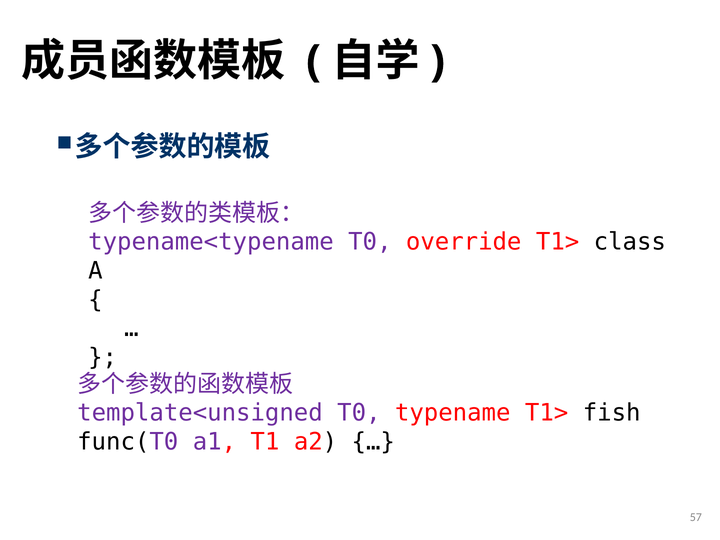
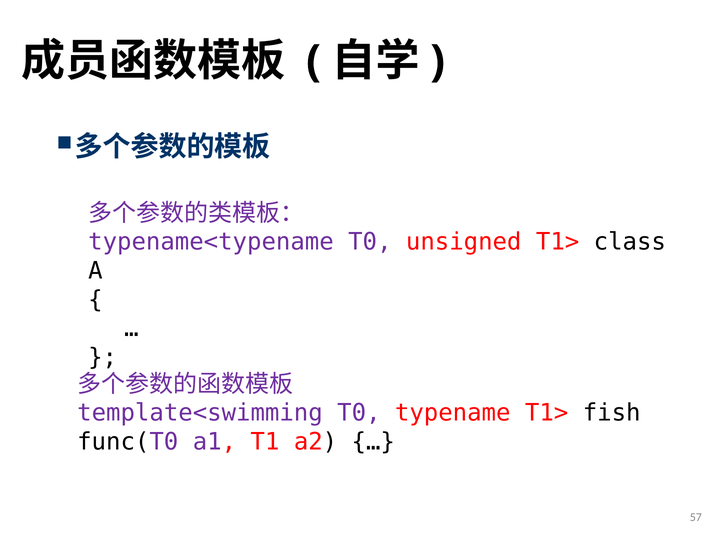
override: override -> unsigned (464, 242)
template<unsigned: template<unsigned -> template<swimming (200, 413)
